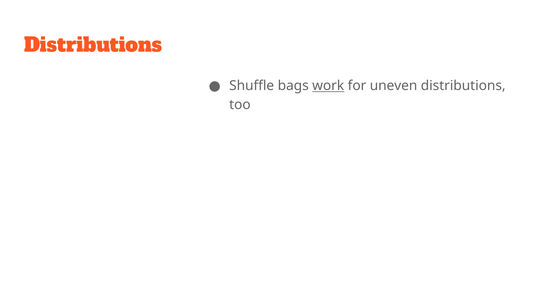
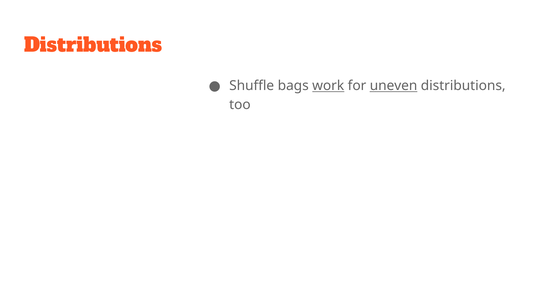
uneven underline: none -> present (394, 86)
